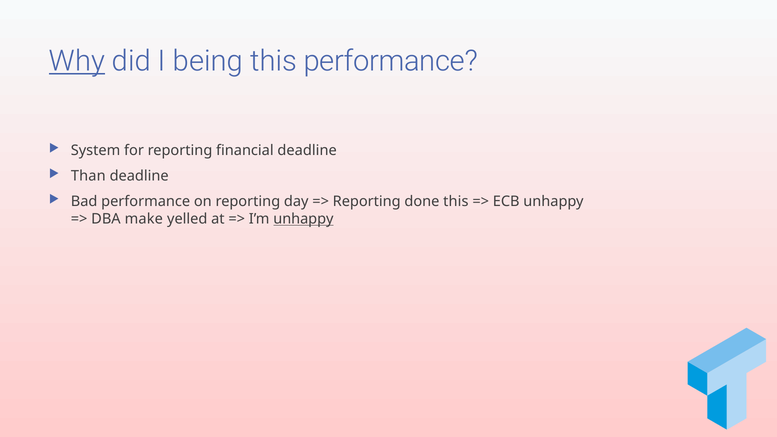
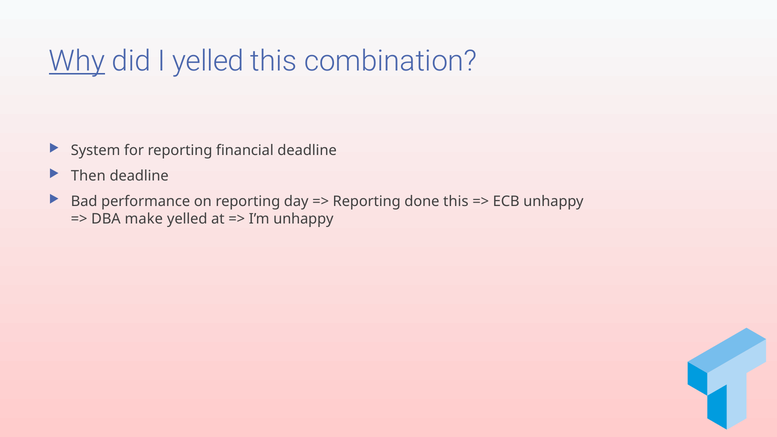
I being: being -> yelled (208, 61)
this performance: performance -> combination (391, 61)
Than: Than -> Then (88, 176)
unhappy underline: present -> none (303, 219)
